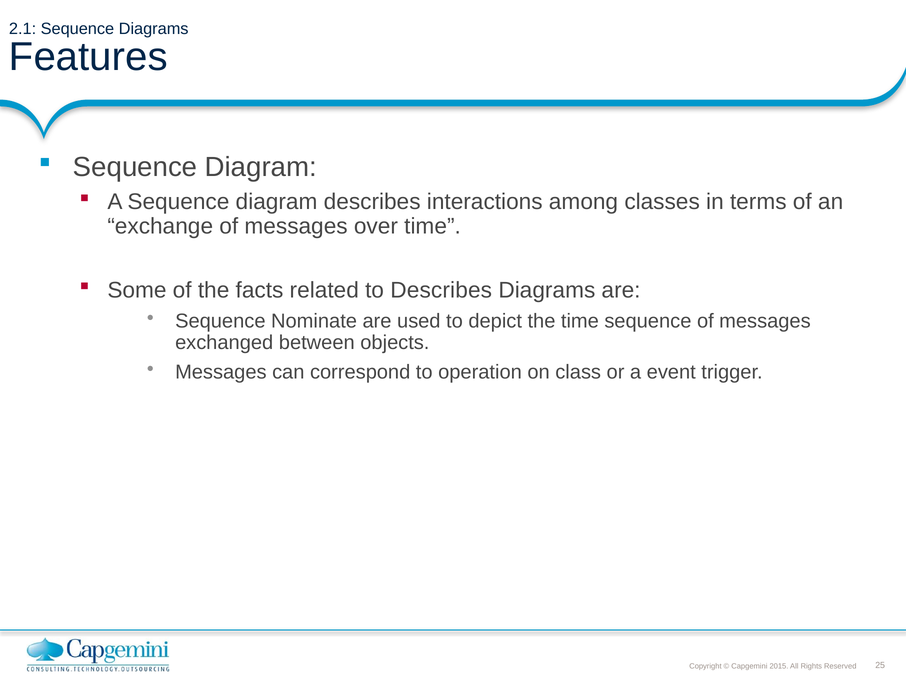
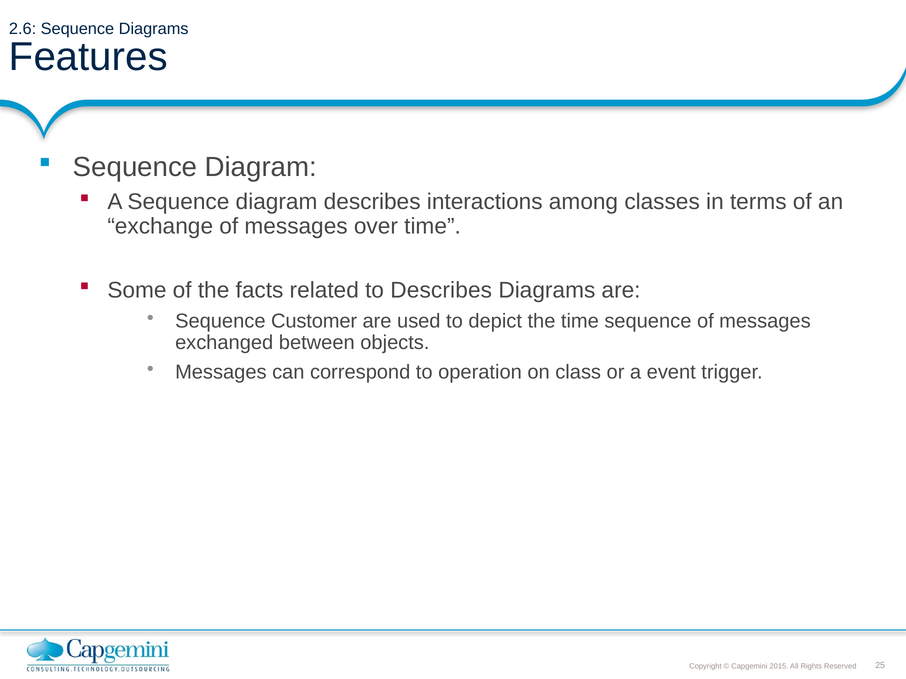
2.1: 2.1 -> 2.6 (23, 29)
Nominate: Nominate -> Customer (314, 321)
